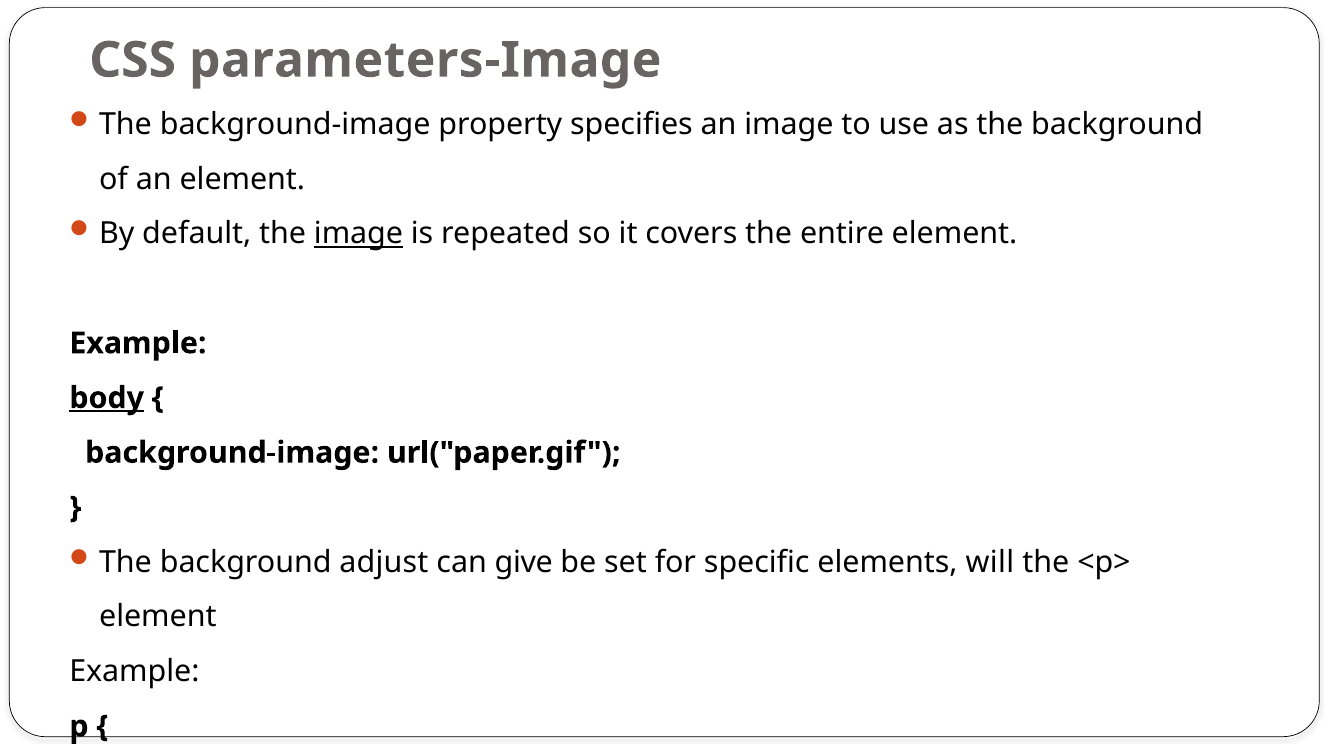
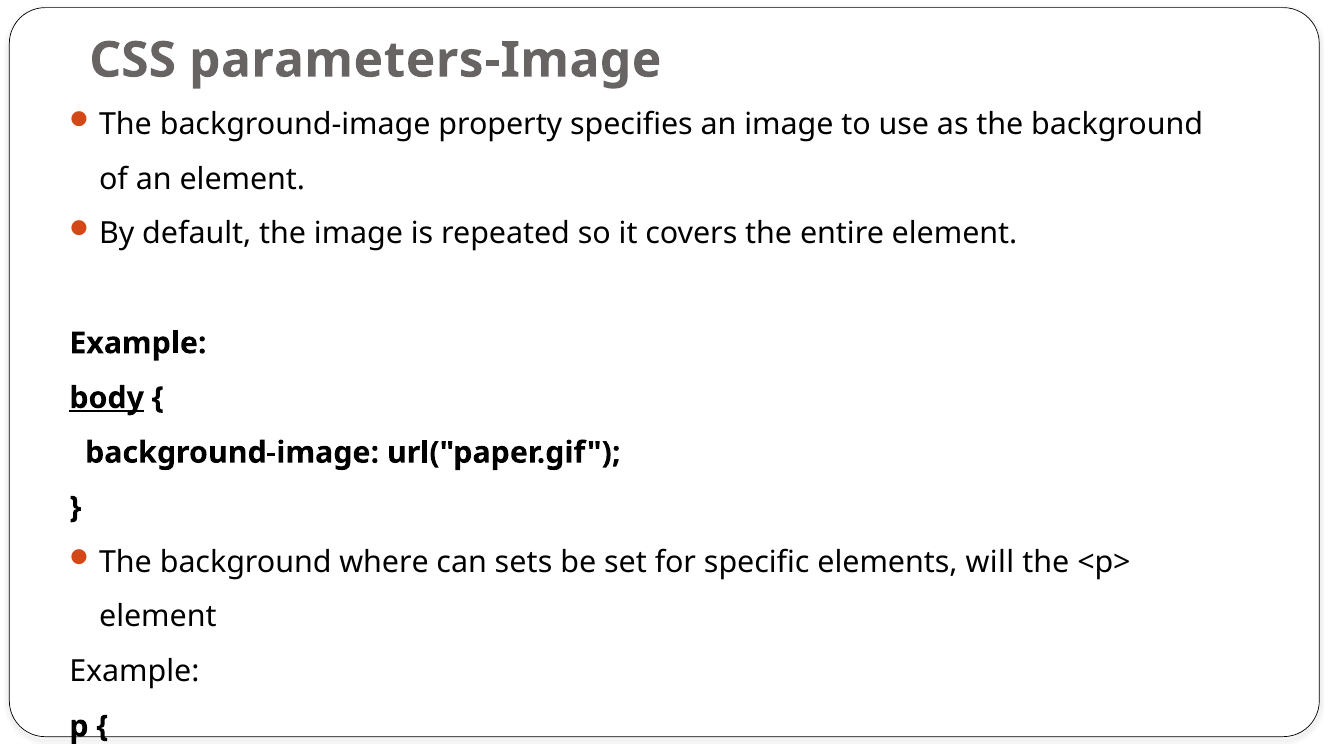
image underline: present -> none (359, 234)
adjust: adjust -> where (384, 563)
give: give -> sets (524, 563)
